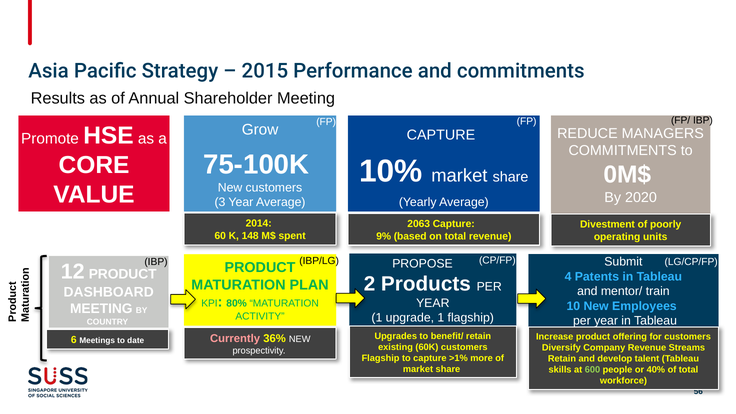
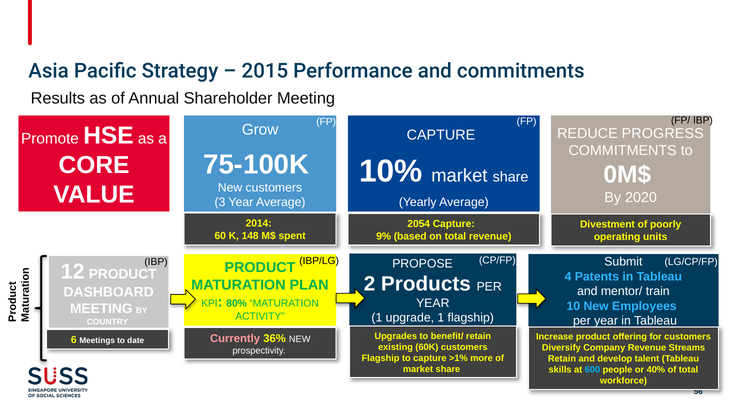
MANAGERS: MANAGERS -> PROGRESS (663, 134)
2063: 2063 -> 2054 (419, 224)
600 colour: light green -> light blue (593, 370)
